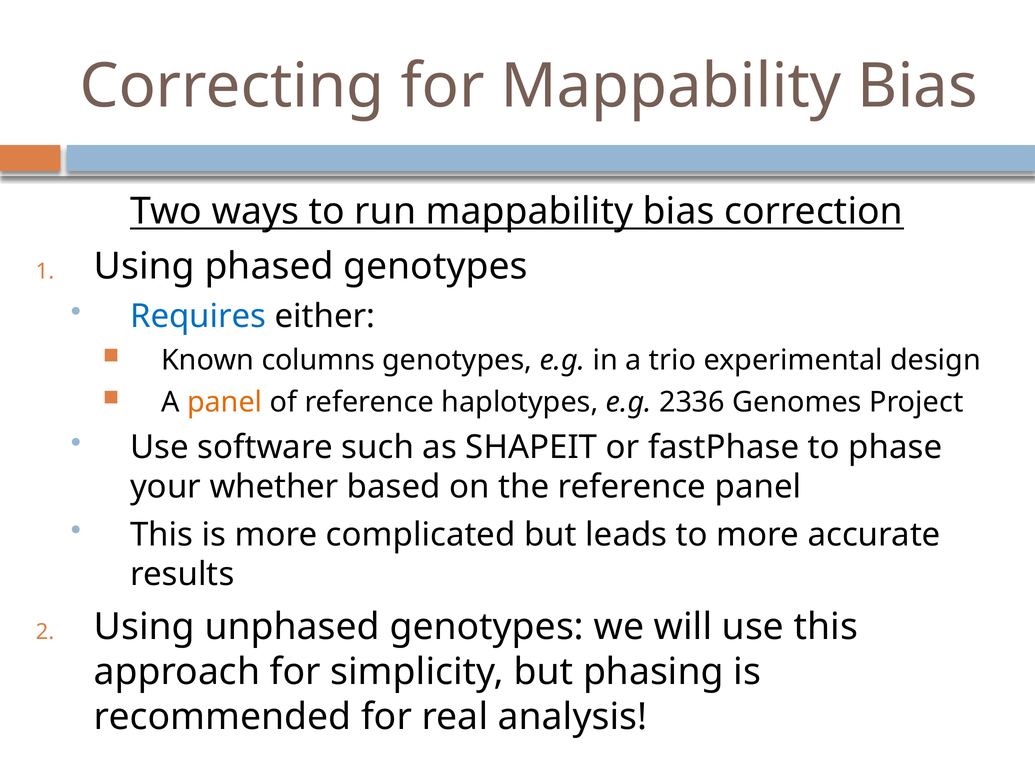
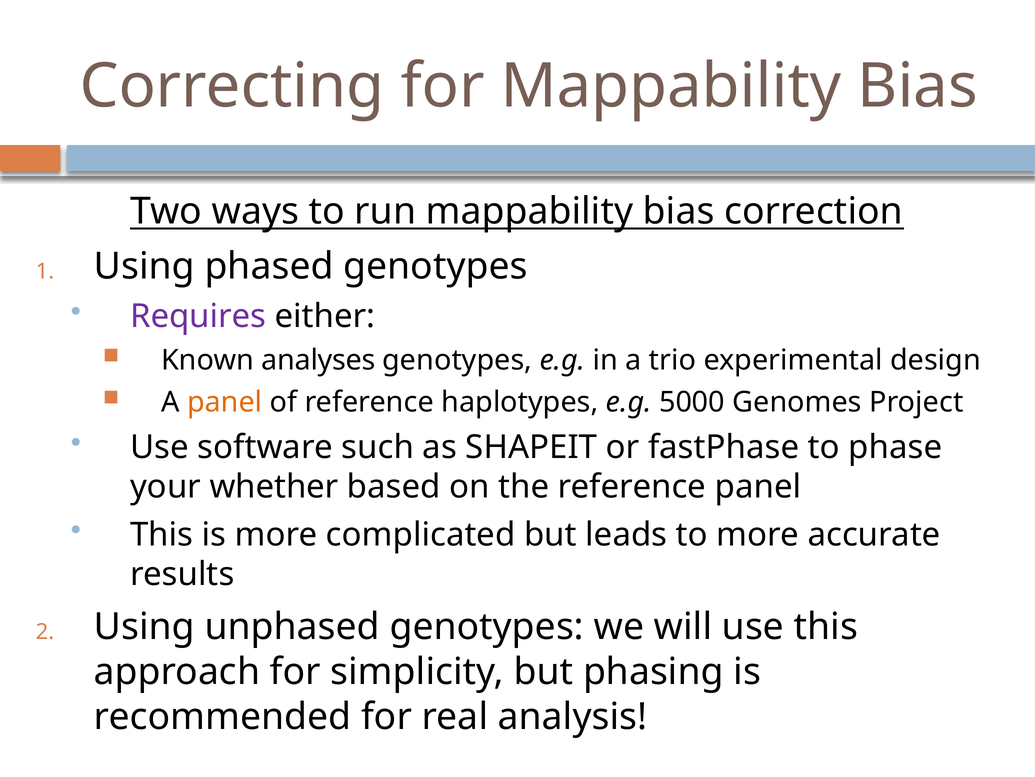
Requires colour: blue -> purple (198, 316)
columns: columns -> analyses (318, 360)
2336: 2336 -> 5000 (692, 402)
